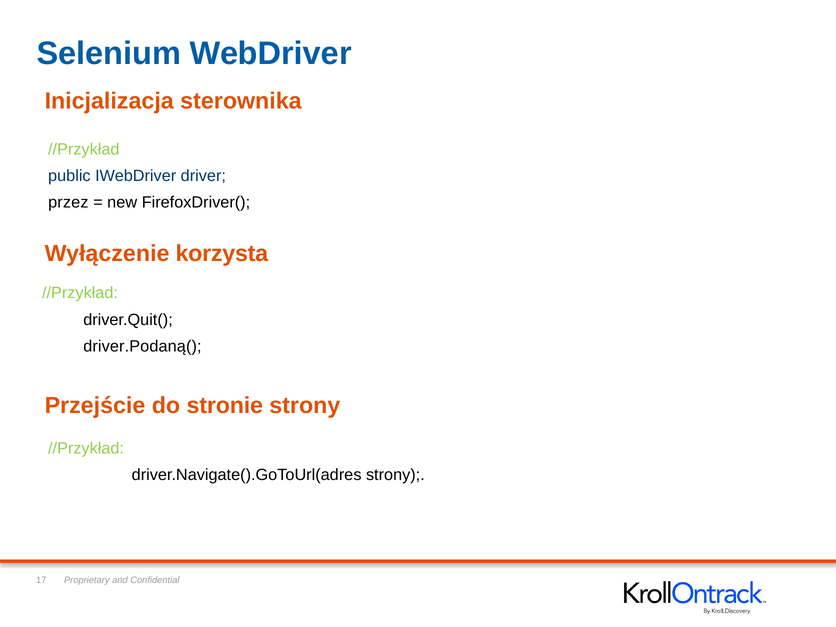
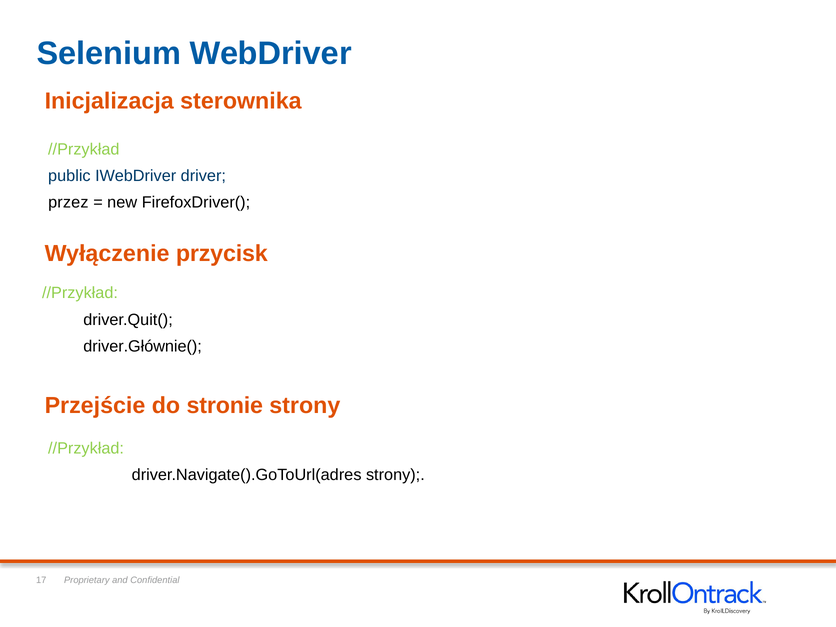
korzysta: korzysta -> przycisk (222, 254)
driver.Podaną(: driver.Podaną( -> driver.Głównie( (143, 346)
